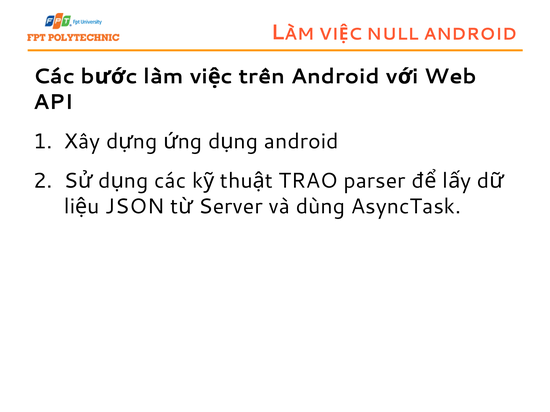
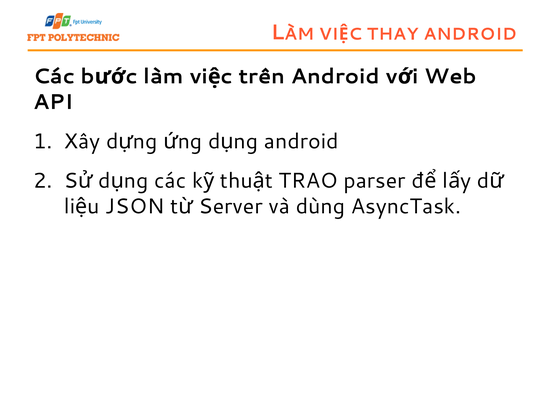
NULL: NULL -> THAY (393, 34)
